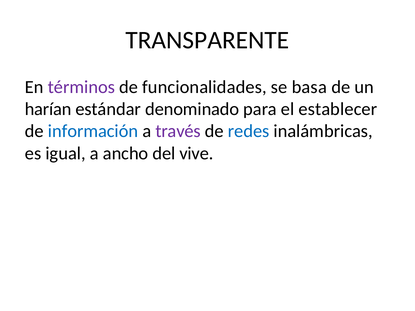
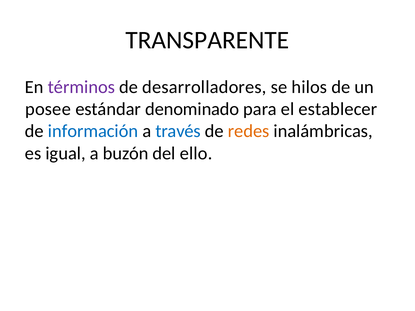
funcionalidades: funcionalidades -> desarrolladores (204, 87)
basa: basa -> hilos (309, 87)
harían: harían -> posee (48, 109)
través colour: purple -> blue (178, 131)
redes colour: blue -> orange (249, 131)
ancho: ancho -> buzón (126, 153)
vive: vive -> ello (196, 153)
